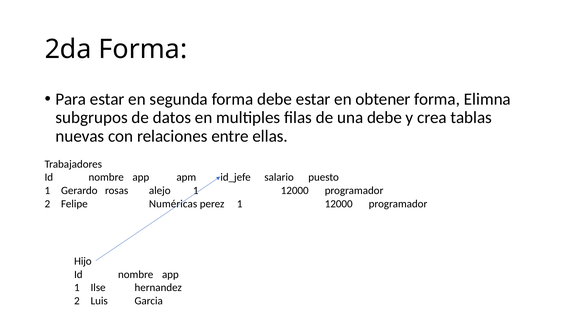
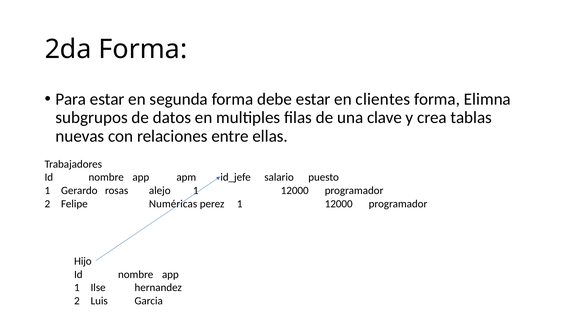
obtener: obtener -> clientes (383, 99)
una debe: debe -> clave (384, 118)
